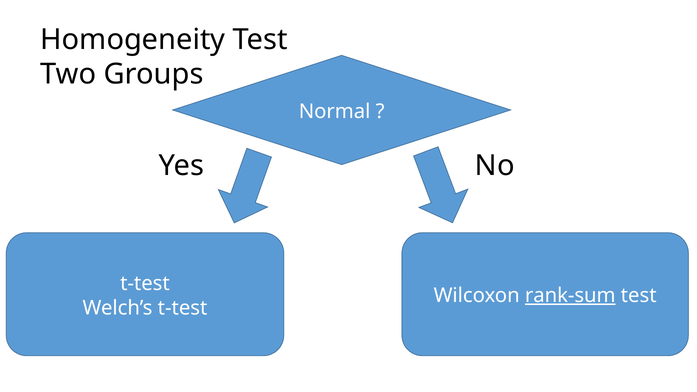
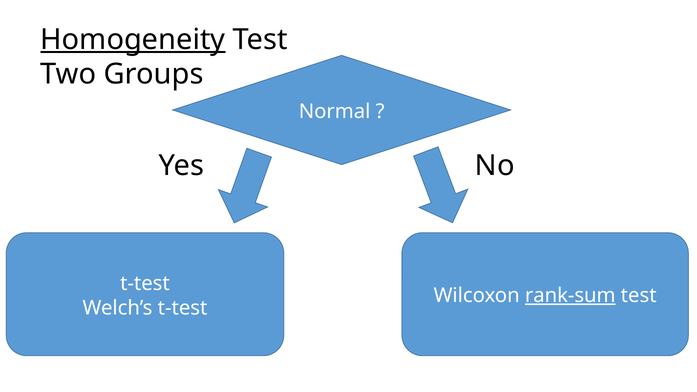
Homogeneity underline: none -> present (133, 40)
